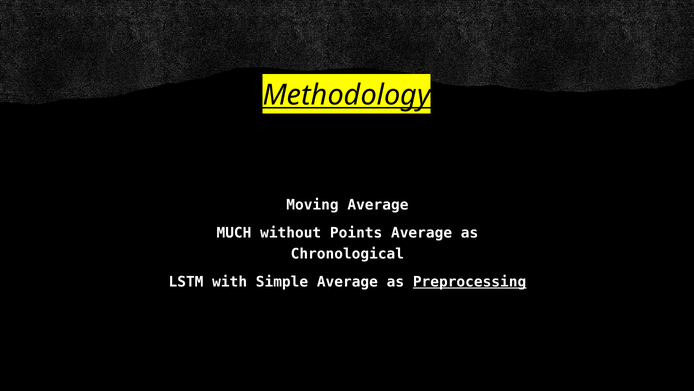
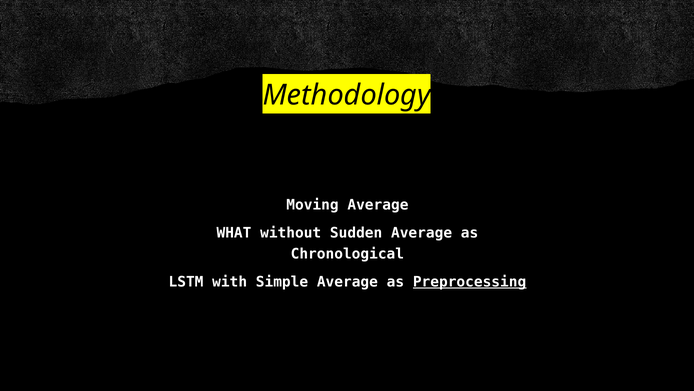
Methodology underline: present -> none (347, 95)
MUCH: MUCH -> WHAT (234, 233)
Points: Points -> Sudden (356, 233)
